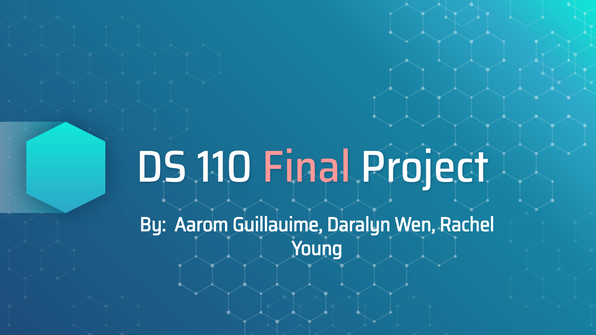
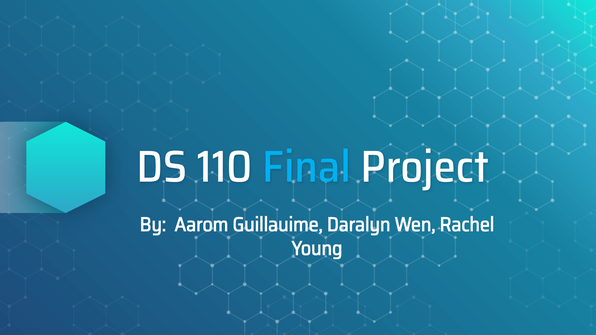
Final colour: pink -> light blue (307, 167)
